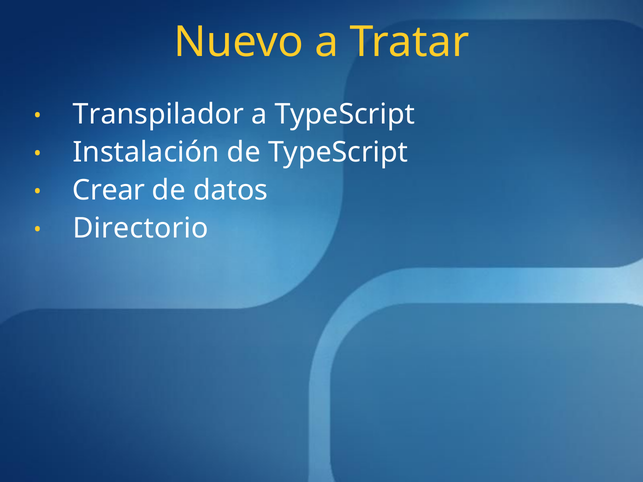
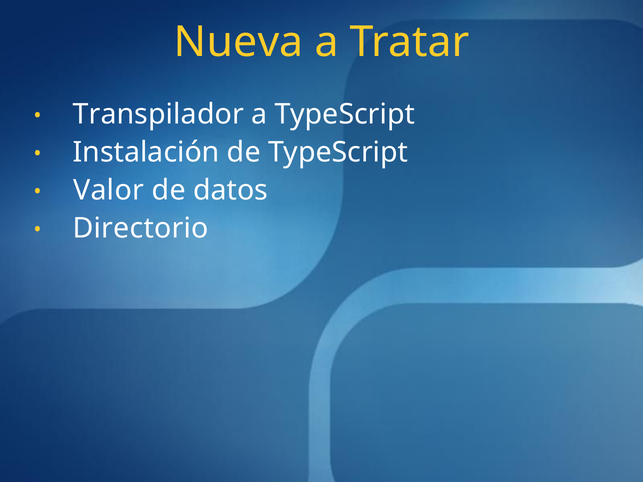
Nuevo: Nuevo -> Nueva (239, 42)
Crear: Crear -> Valor (109, 191)
